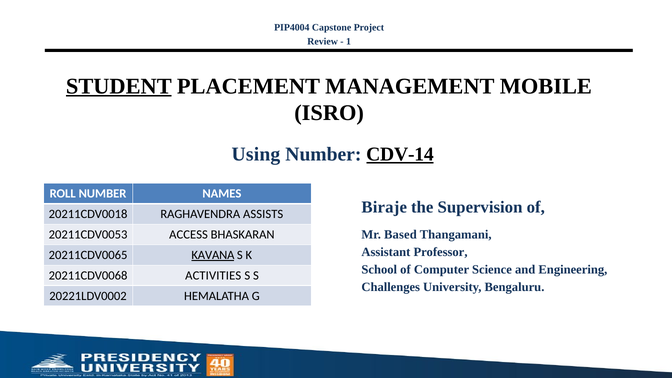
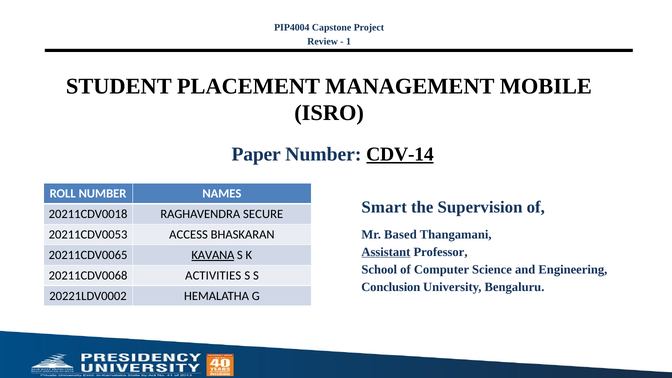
STUDENT underline: present -> none (119, 86)
Using: Using -> Paper (256, 154)
Biraje: Biraje -> Smart (384, 207)
ASSISTS: ASSISTS -> SECURE (263, 214)
Assistant underline: none -> present (386, 252)
Challenges: Challenges -> Conclusion (391, 287)
